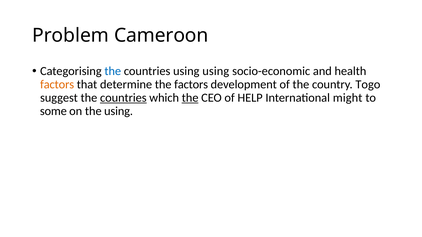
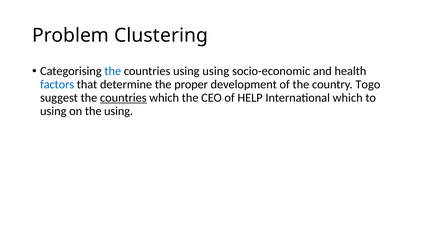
Cameroon: Cameroon -> Clustering (161, 35)
factors colour: orange -> blue (57, 85)
the factors: factors -> proper (191, 85)
the underline: present -> none (190, 98)
International might: might -> which (348, 98)
some: some -> using (53, 111)
